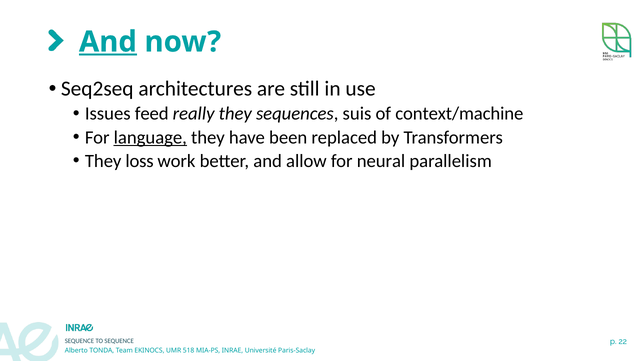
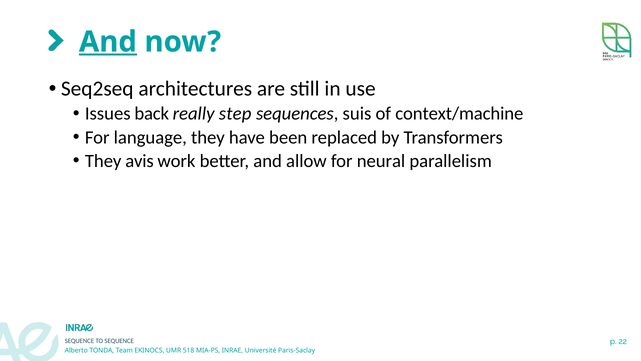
feed: feed -> back (152, 114)
really they: they -> step (235, 114)
language underline: present -> none (150, 137)
loss: loss -> avis (140, 161)
